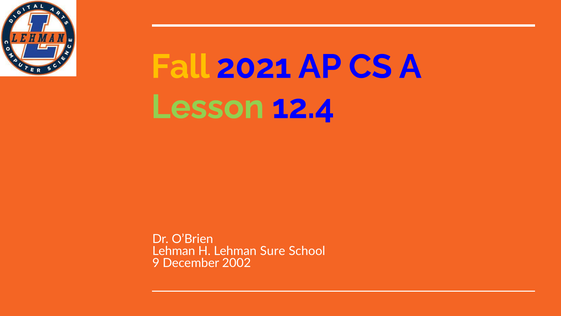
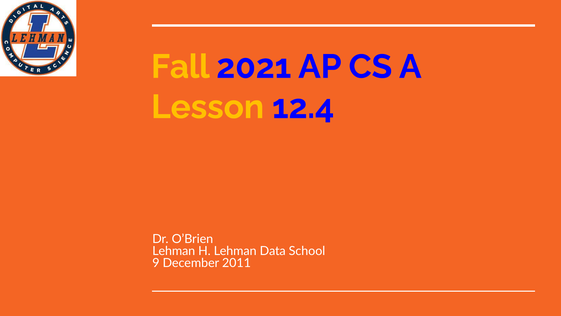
Lesson colour: light green -> yellow (208, 107)
Sure: Sure -> Data (273, 251)
2002: 2002 -> 2011 (236, 263)
